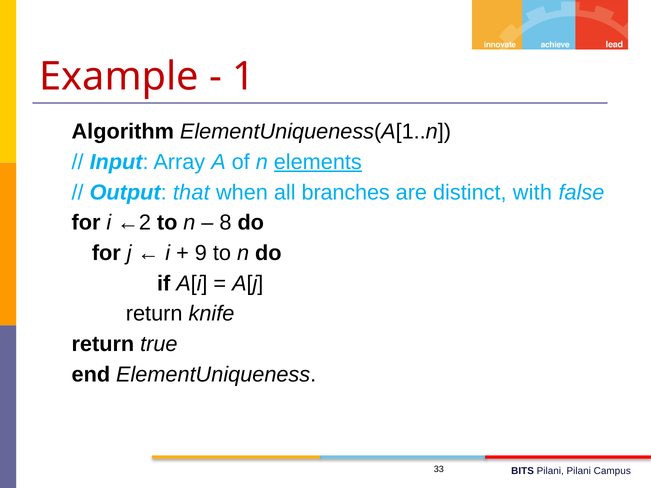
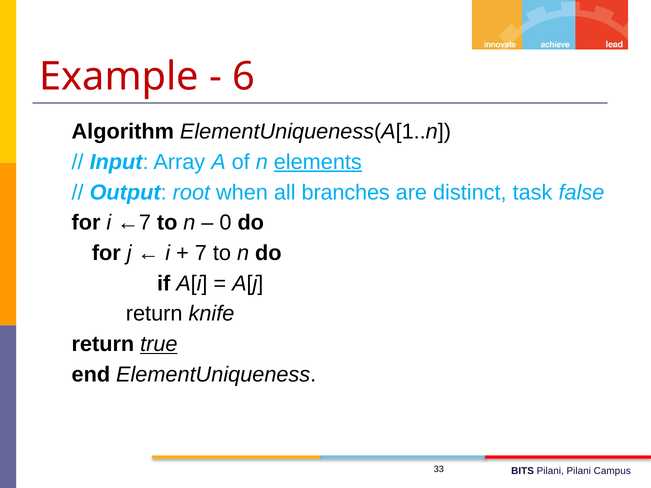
1: 1 -> 6 (244, 77)
that: that -> root (191, 192)
with: with -> task (533, 192)
←2: ←2 -> ←7 (134, 223)
8: 8 -> 0 (226, 223)
9: 9 -> 7 (201, 253)
true underline: none -> present (159, 344)
